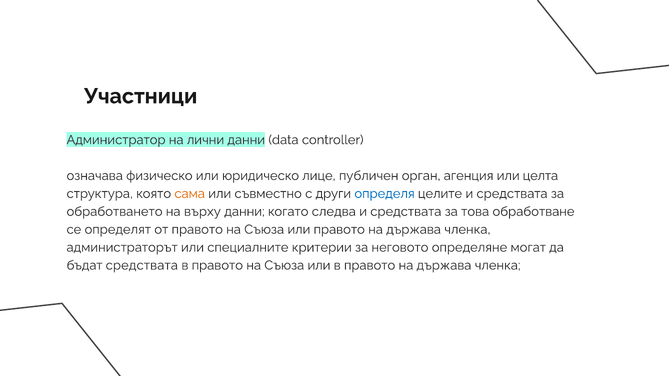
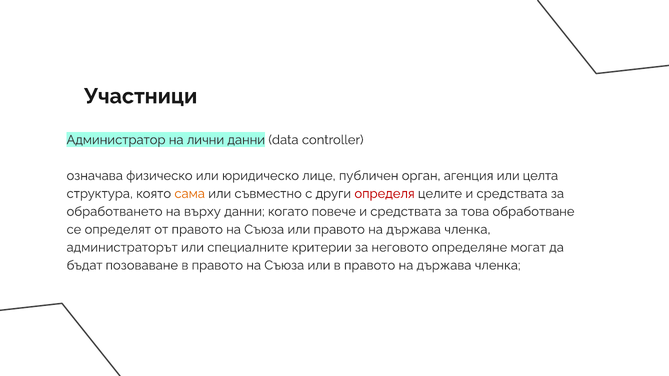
определя colour: blue -> red (385, 194)
следва: следва -> повече (334, 212)
бъдат средствата: средствата -> позоваване (142, 266)
